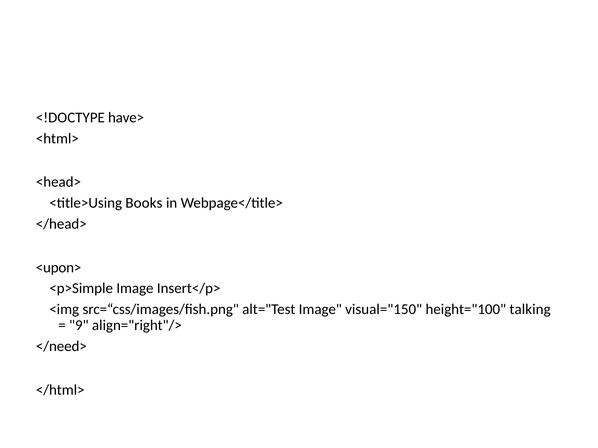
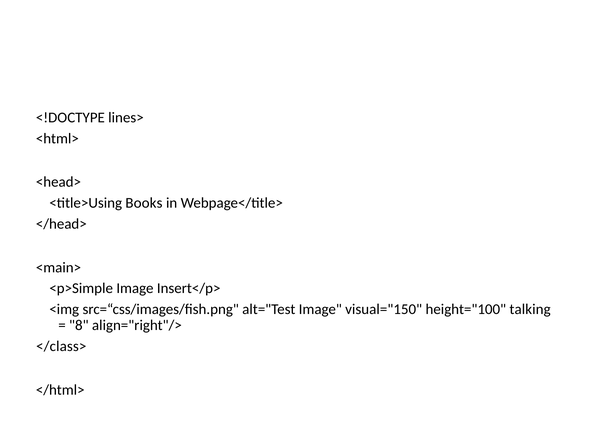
have>: have> -> lines> (126, 118)
<upon>: <upon> -> <main> (58, 268)
9: 9 -> 8 (79, 326)
</need>: </need> -> </class> (61, 347)
